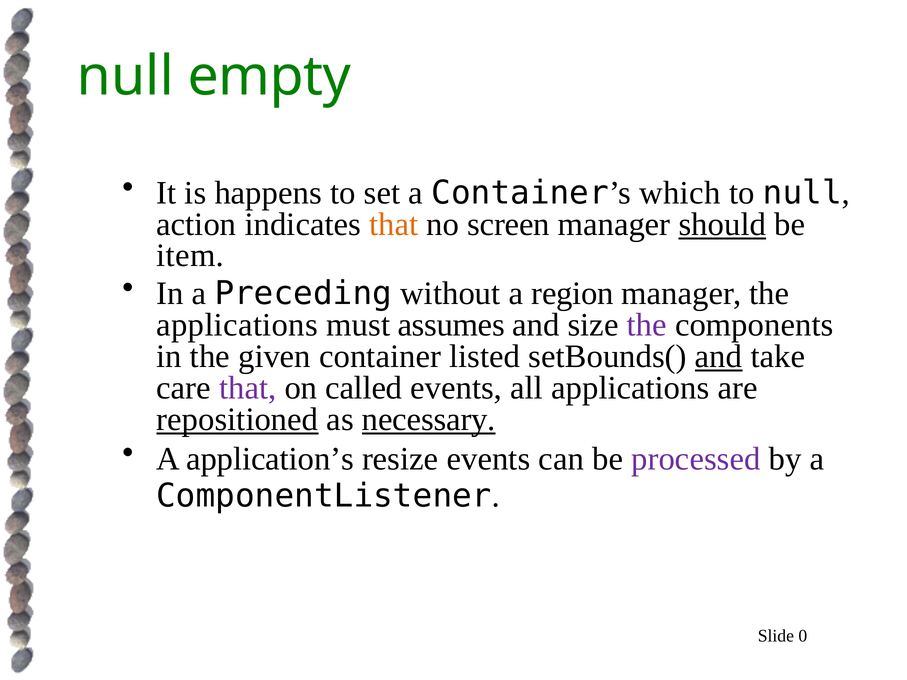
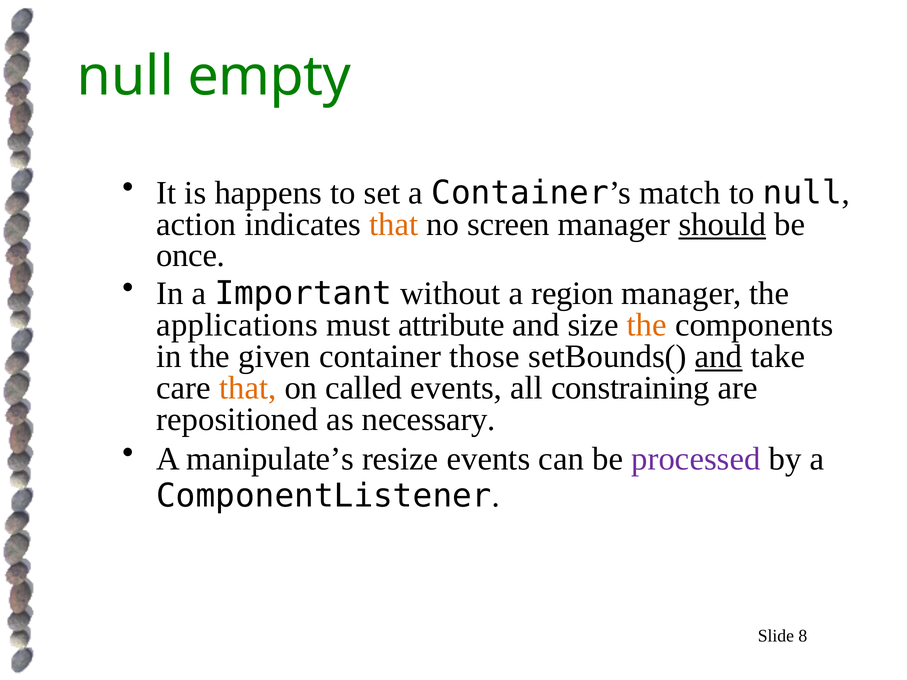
which: which -> match (680, 193)
item: item -> once (191, 256)
Preceding: Preceding -> Important (303, 294)
assumes: assumes -> attribute (451, 325)
the colour: purple -> orange (647, 325)
listed: listed -> those (485, 357)
that colour: purple -> orange (248, 388)
all applications: applications -> constraining (631, 388)
repositioned underline: present -> none (237, 419)
necessary underline: present -> none (429, 419)
application’s: application’s -> manipulate’s (270, 459)
0: 0 -> 8 (803, 636)
